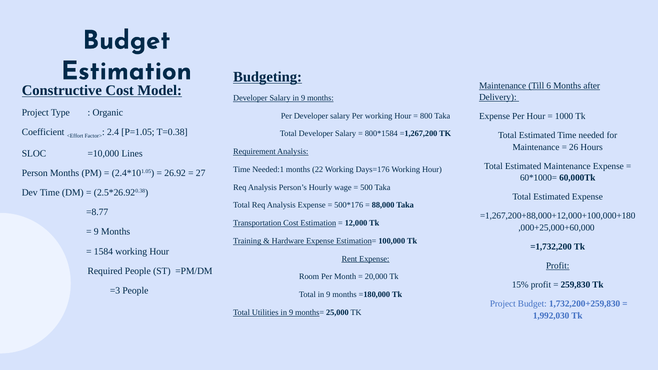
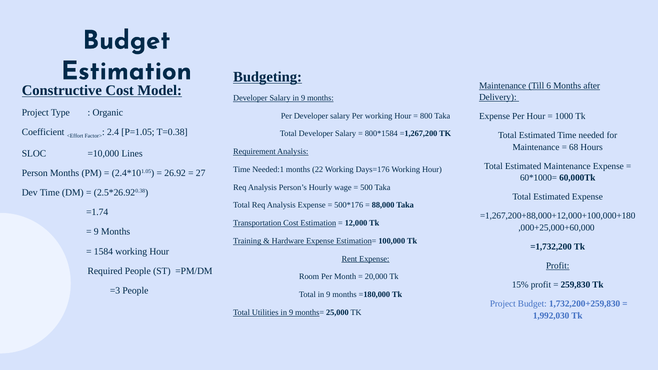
26: 26 -> 68 (574, 147)
=8.77: =8.77 -> =1.74 (97, 212)
